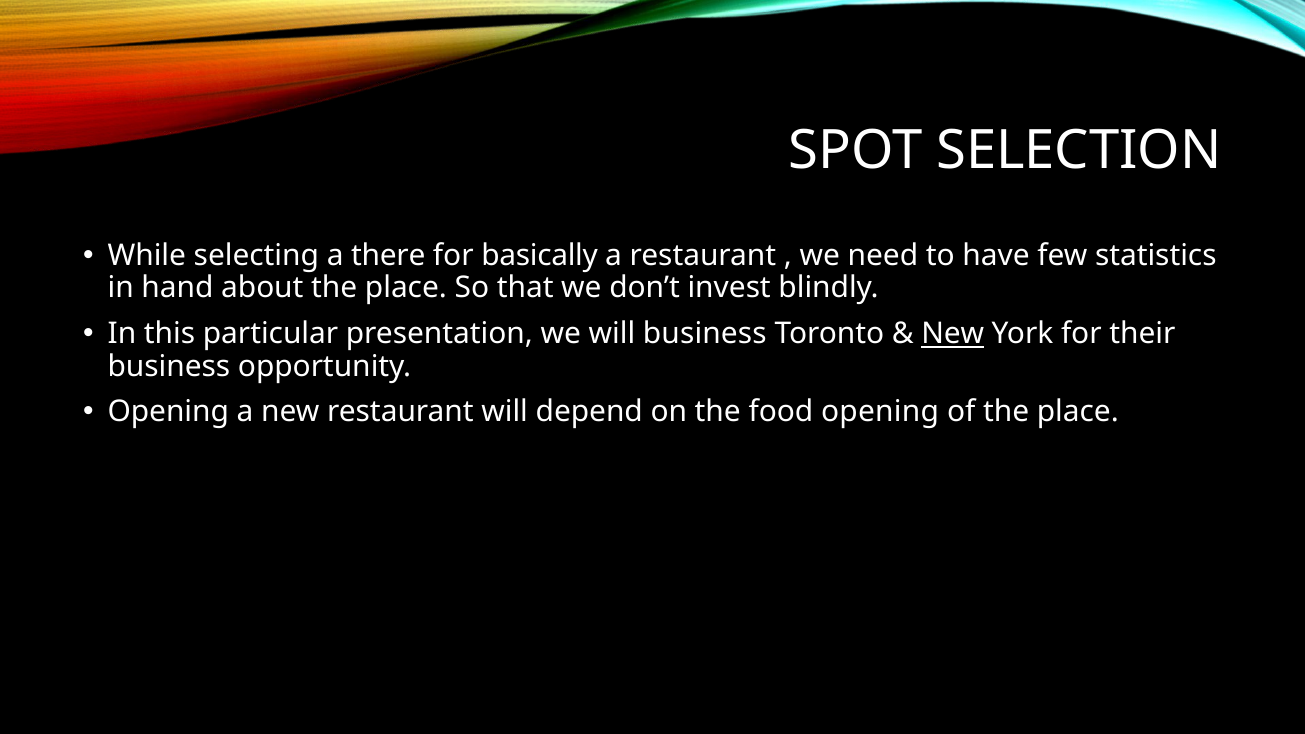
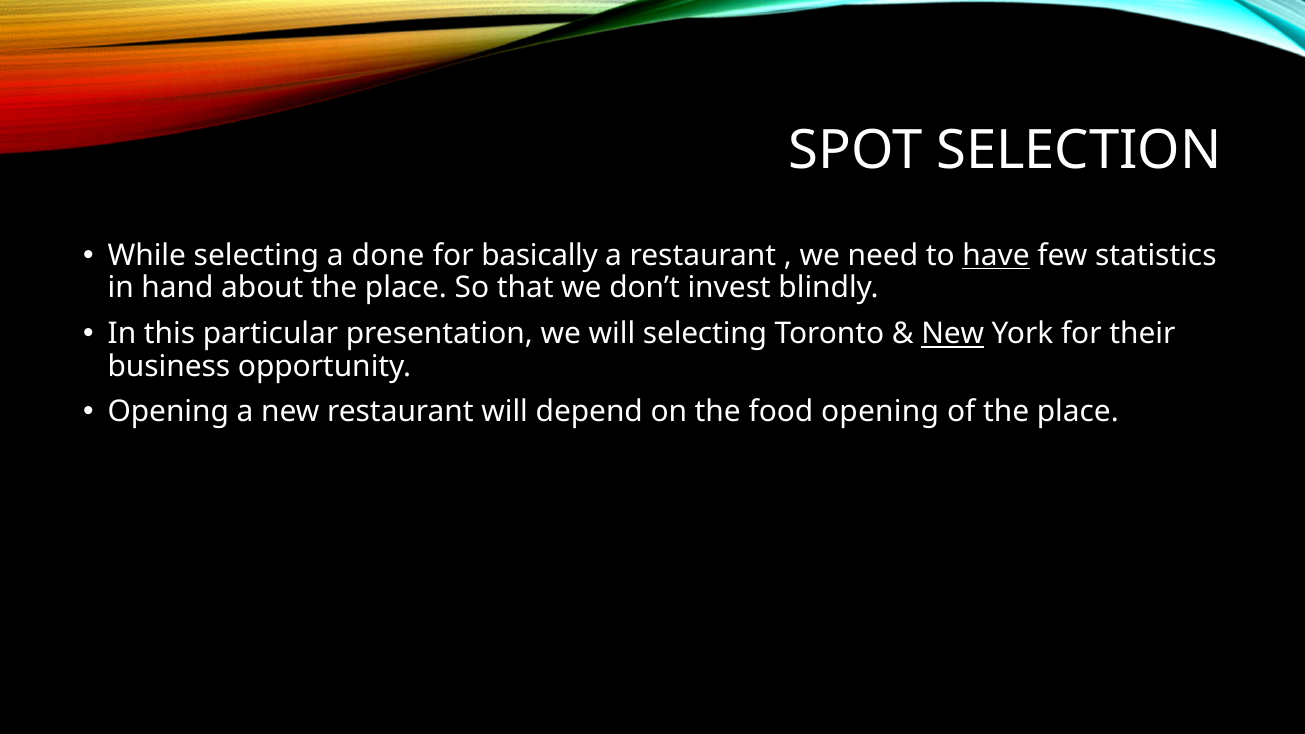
there: there -> done (388, 256)
have underline: none -> present (996, 256)
will business: business -> selecting (705, 334)
